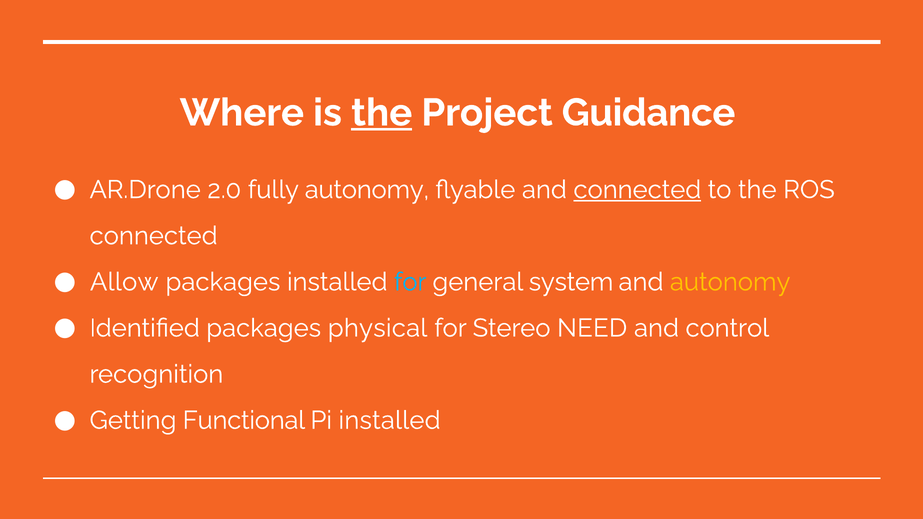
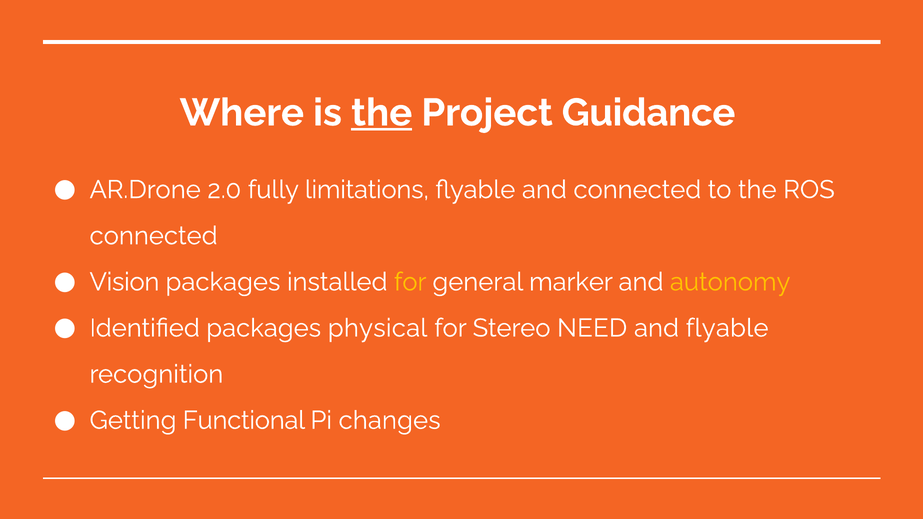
fully autonomy: autonomy -> limitations (367, 190)
connected underline: present -> none (637, 190)
Allow: Allow -> Vision (124, 282)
for colour: light blue -> yellow (410, 282)
system: system -> marker (571, 282)
and control: control -> flyable (727, 328)
Pi installed: installed -> changes (390, 421)
